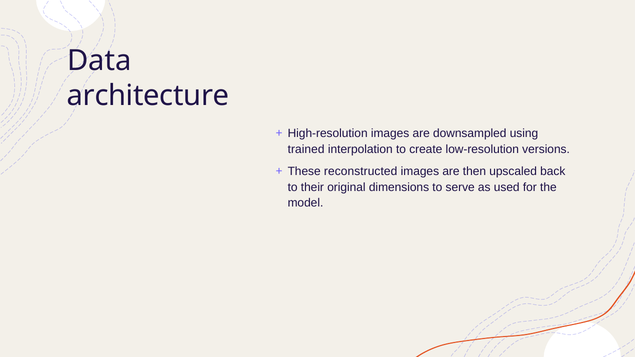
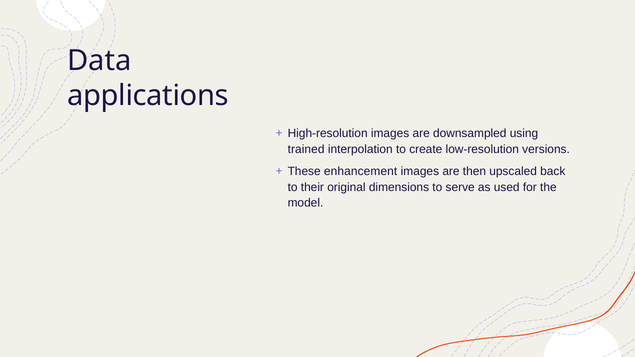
architecture: architecture -> applications (148, 95)
reconstructed: reconstructed -> enhancement (361, 172)
